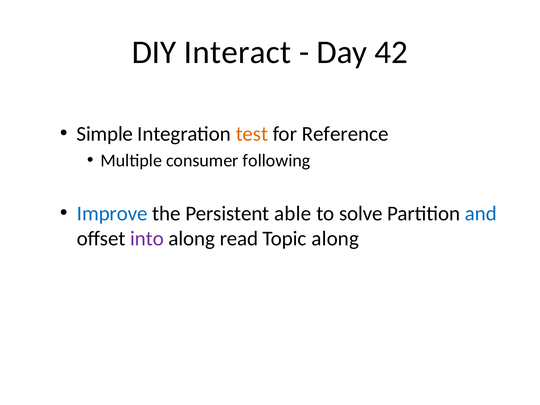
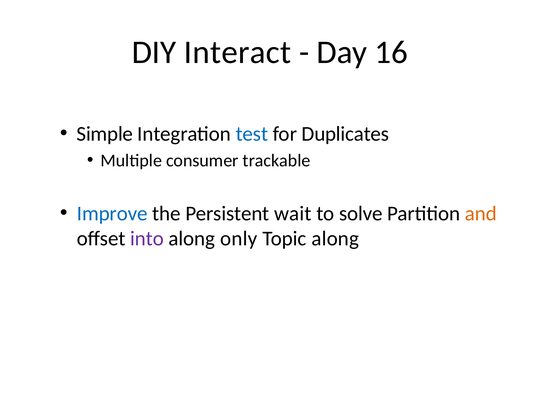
42: 42 -> 16 (391, 52)
test colour: orange -> blue (252, 134)
Reference: Reference -> Duplicates (345, 134)
following: following -> trackable (277, 161)
able: able -> wait (293, 214)
and colour: blue -> orange (481, 214)
read: read -> only (239, 239)
